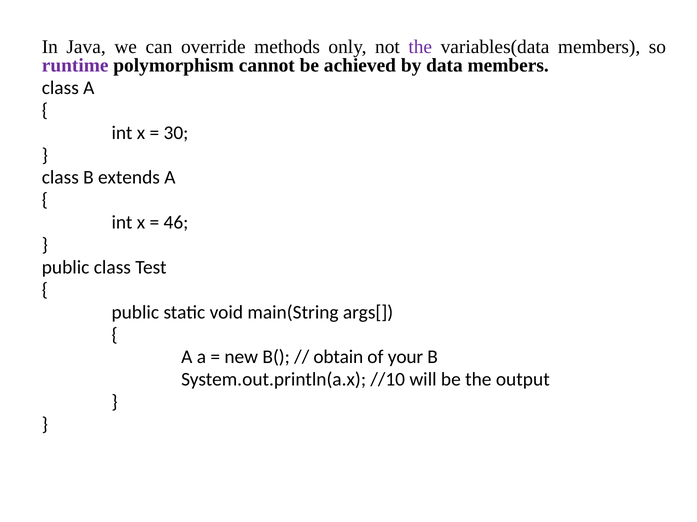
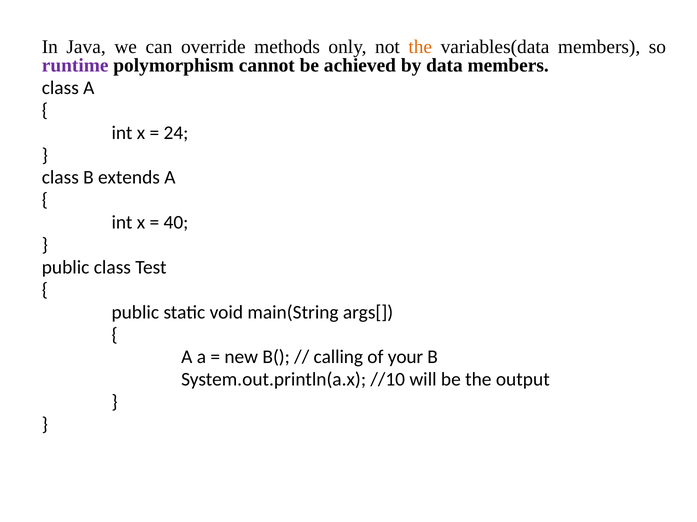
the colour: purple -> orange (420, 47)
30: 30 -> 24 (176, 133)
46: 46 -> 40 (176, 223)
obtain: obtain -> calling (338, 358)
